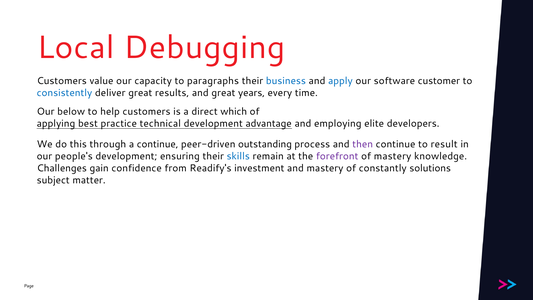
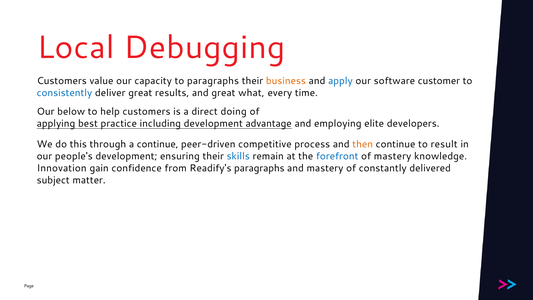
business colour: blue -> orange (286, 81)
years: years -> what (251, 93)
which: which -> doing (234, 111)
technical: technical -> including (160, 123)
outstanding: outstanding -> competitive (265, 144)
then colour: purple -> orange (363, 144)
forefront colour: purple -> blue (337, 156)
Challenges: Challenges -> Innovation (62, 168)
Readify's investment: investment -> paragraphs (259, 168)
solutions: solutions -> delivered (430, 168)
